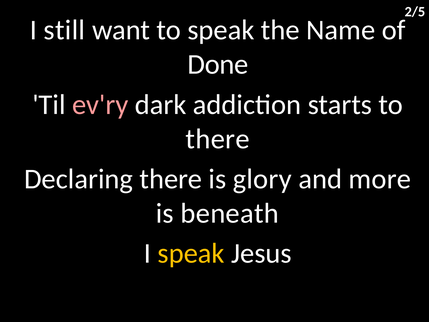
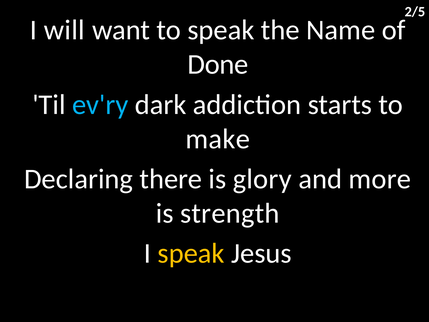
still: still -> will (64, 30)
ev'ry colour: pink -> light blue (100, 105)
there: there -> make (218, 139)
beneath: beneath -> strength (230, 213)
